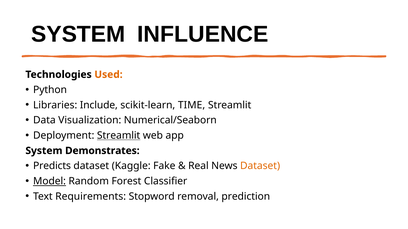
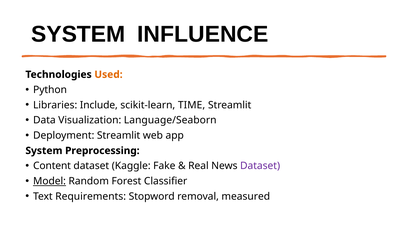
Numerical/Seaborn: Numerical/Seaborn -> Language/Seaborn (170, 120)
Streamlit underline: present -> none (119, 136)
Demonstrates: Demonstrates -> Preprocessing (102, 151)
Predicts: Predicts -> Content (52, 166)
Dataset colour: orange -> purple (260, 166)
prediction: prediction -> measured (246, 197)
